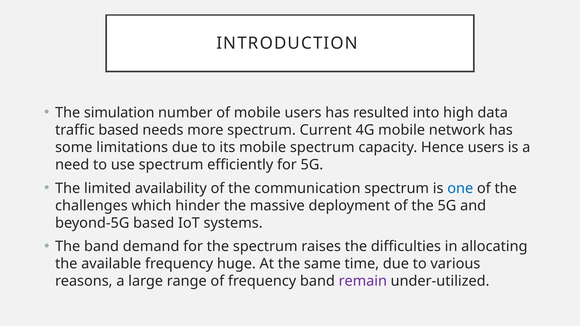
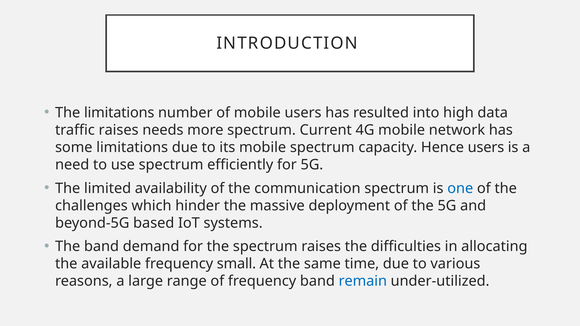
The simulation: simulation -> limitations (119, 113)
traffic based: based -> raises (119, 130)
huge: huge -> small (236, 264)
remain colour: purple -> blue (363, 281)
